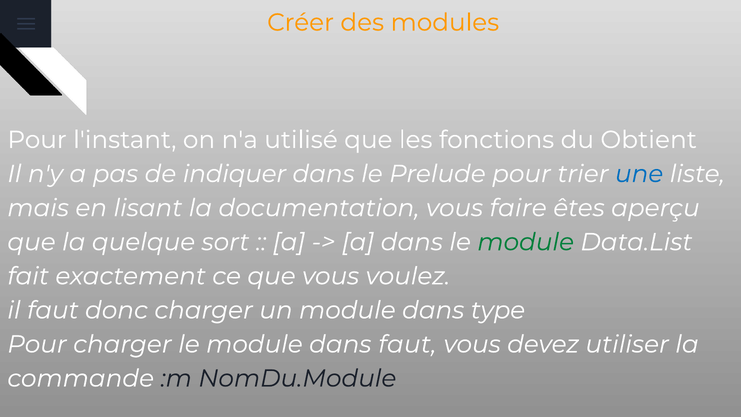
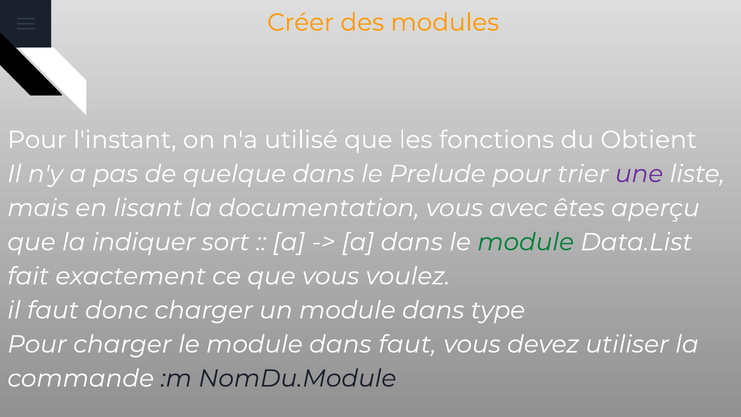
indiquer: indiquer -> quelque (234, 174)
une colour: blue -> purple (639, 174)
faire: faire -> avec (518, 208)
quelque: quelque -> indiquer (144, 242)
